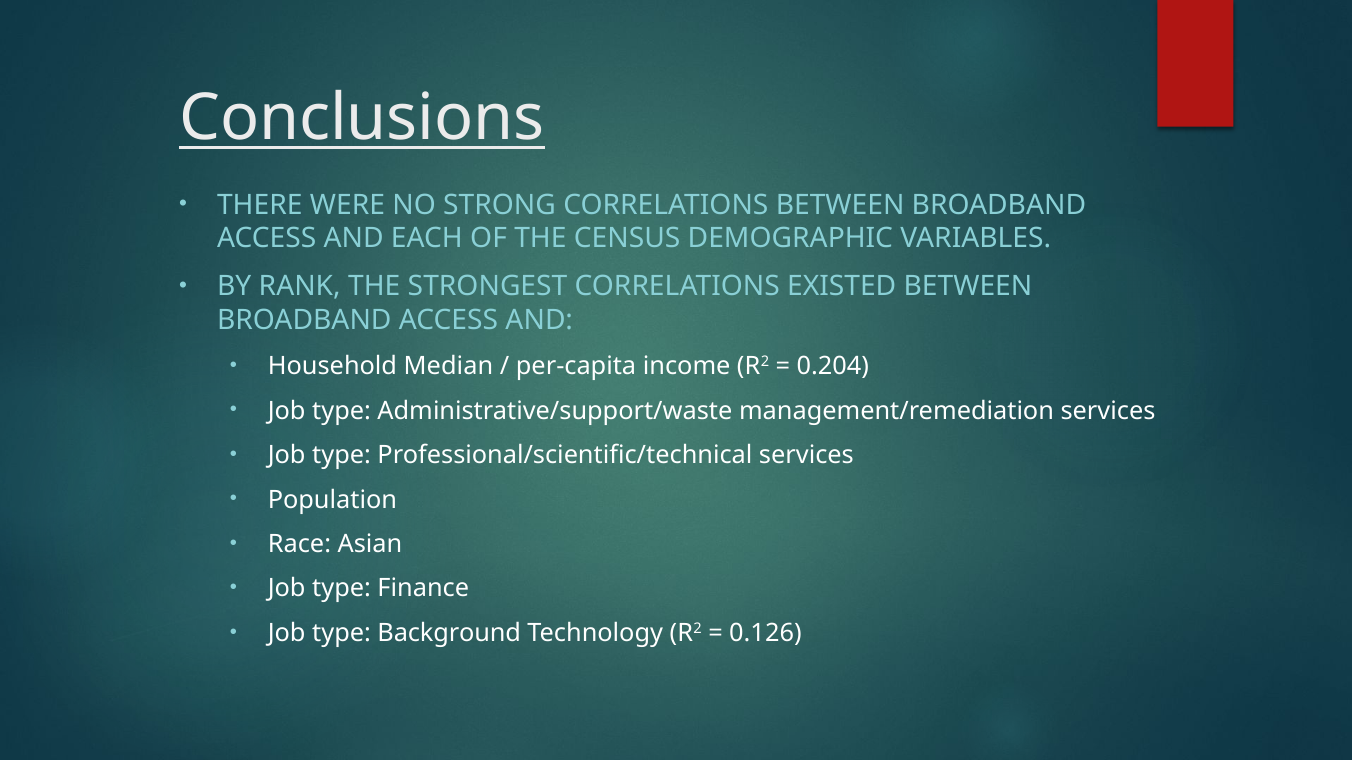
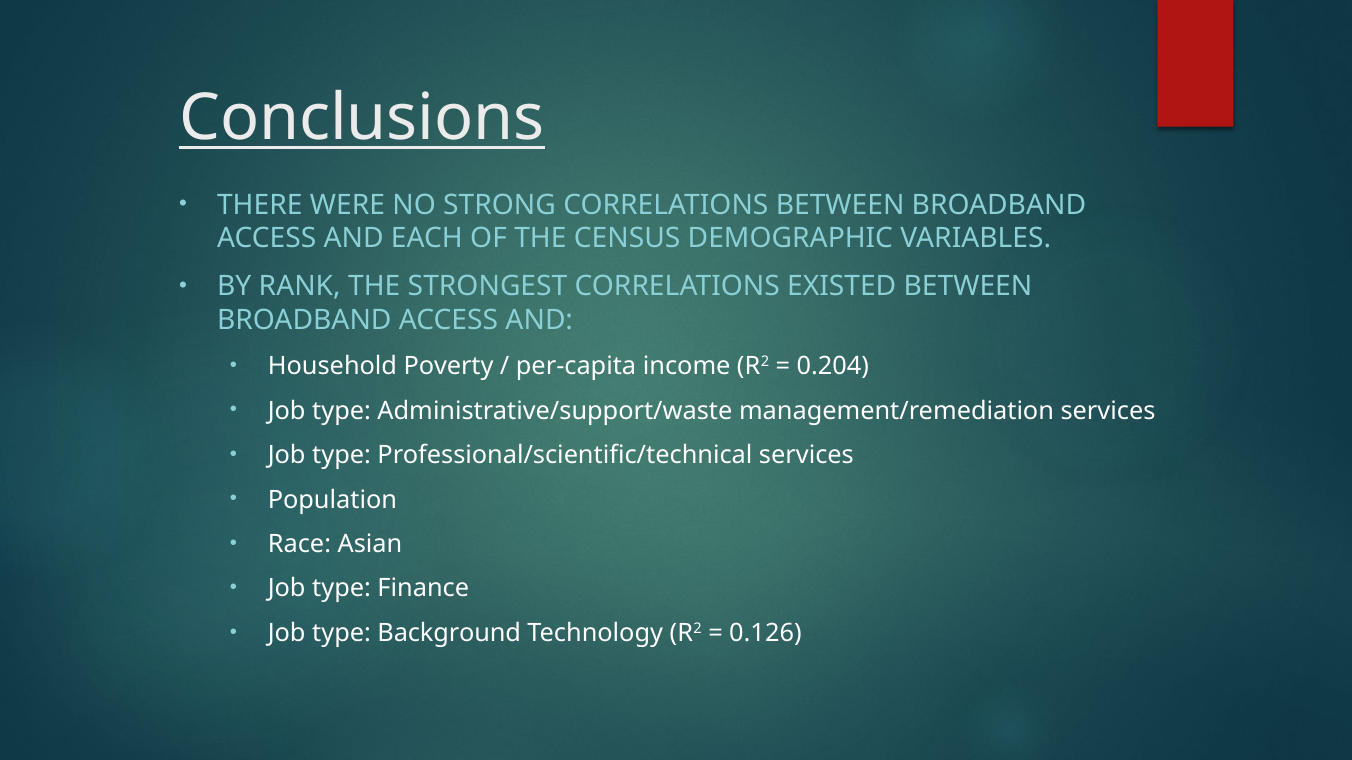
Median: Median -> Poverty (449, 366)
